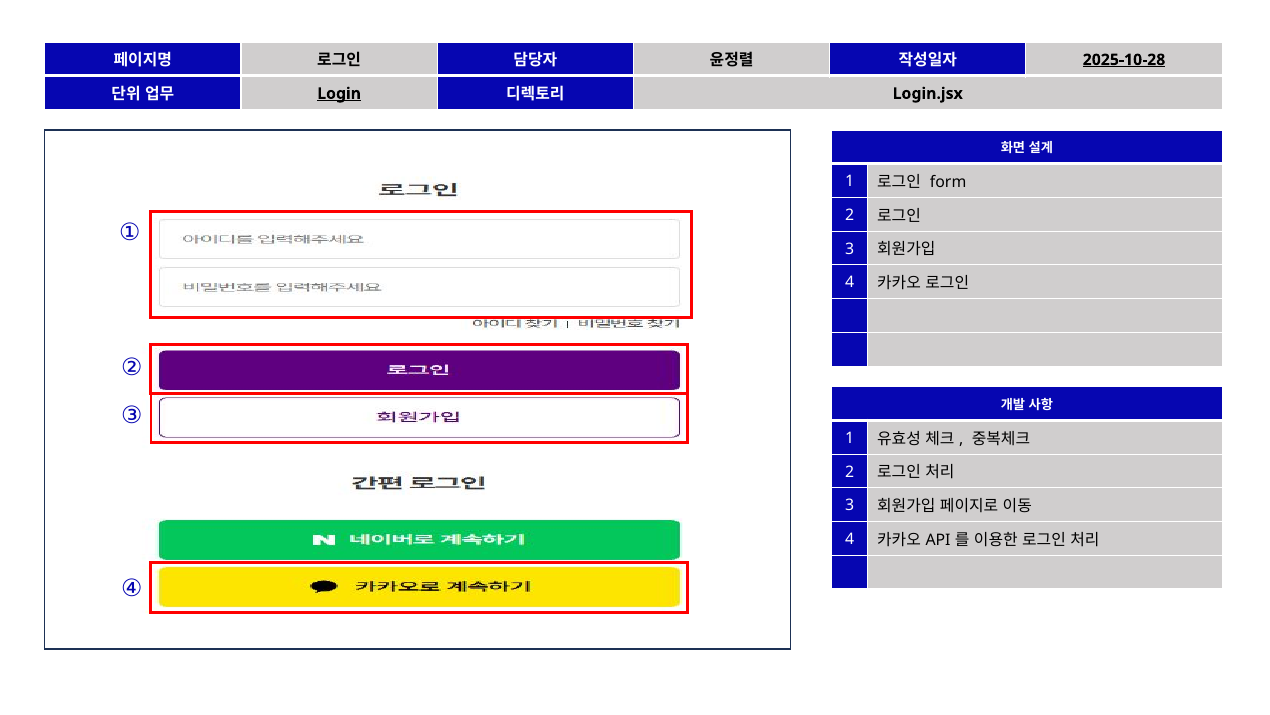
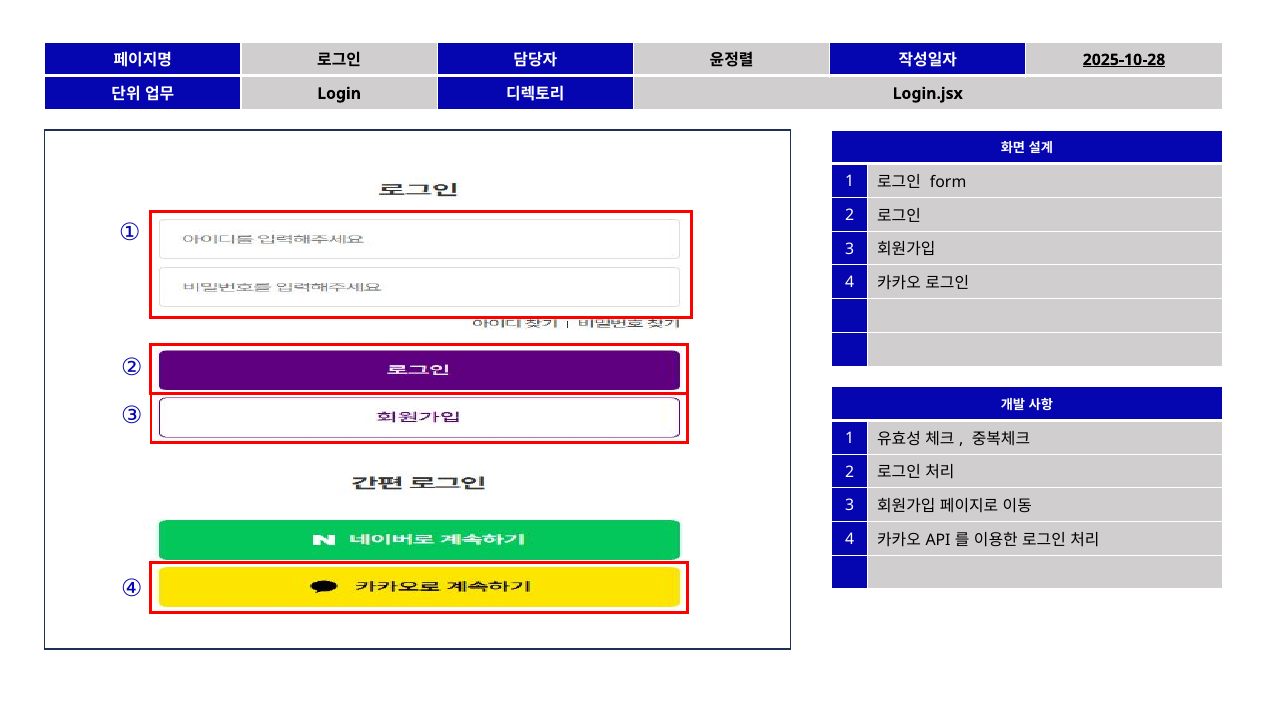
Login underline: present -> none (339, 93)
